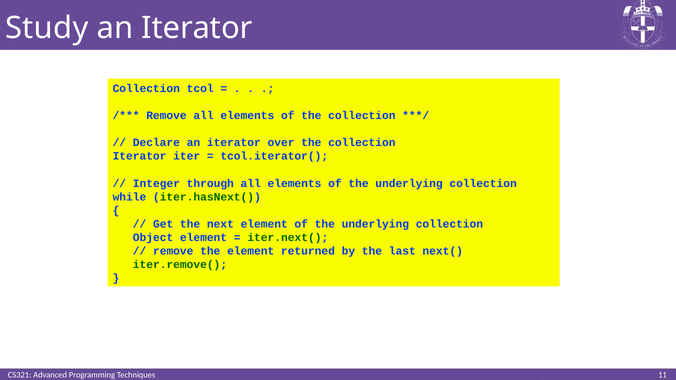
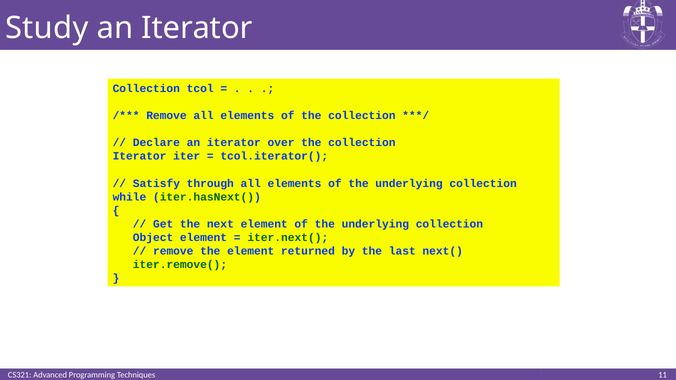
Integer: Integer -> Satisfy (156, 183)
